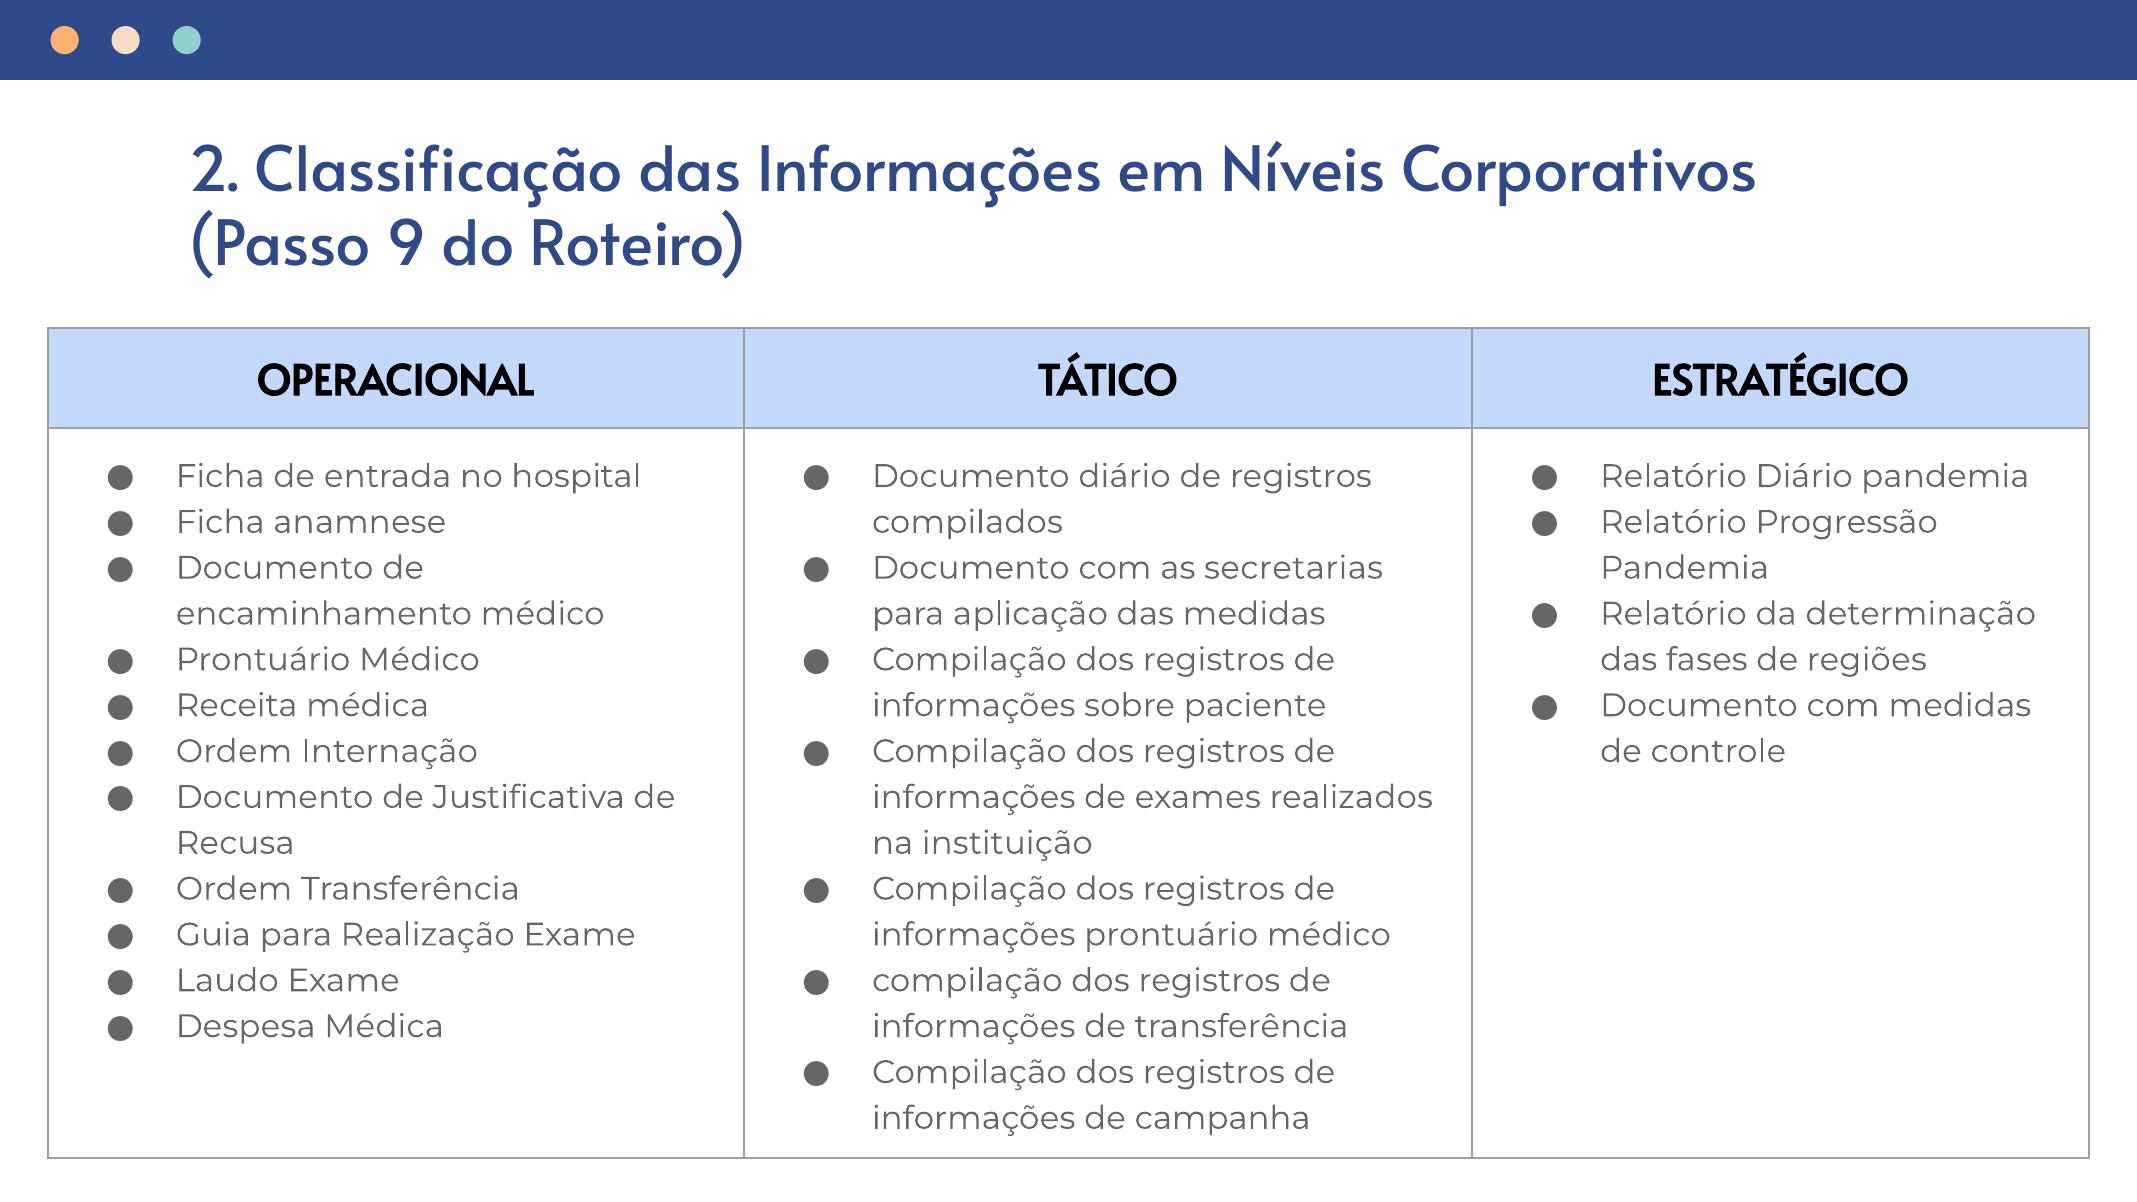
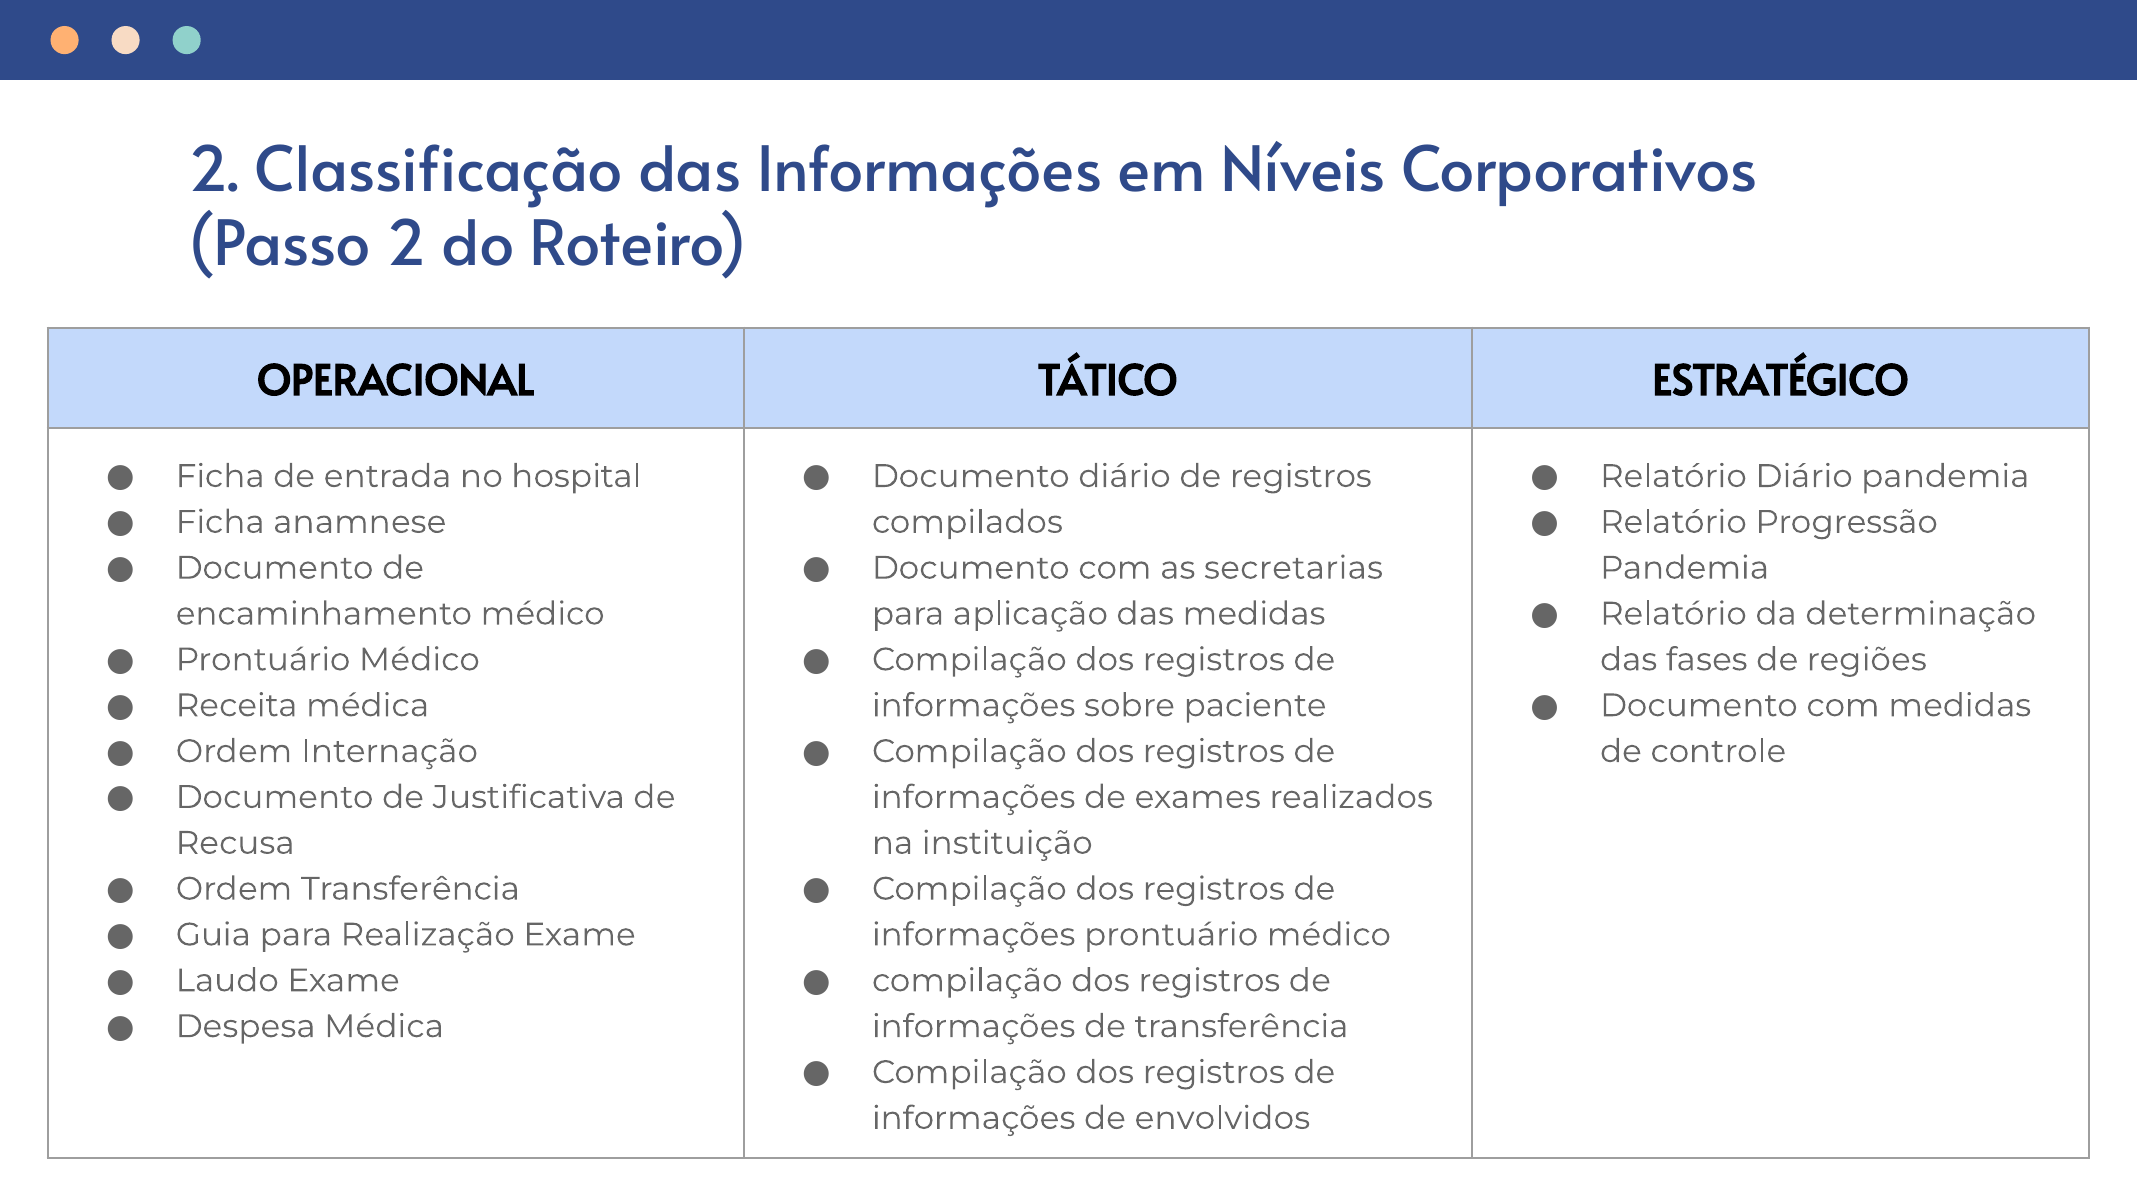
Passo 9: 9 -> 2 (407, 245)
campanha: campanha -> envolvidos (1222, 1118)
